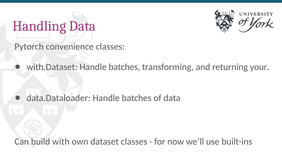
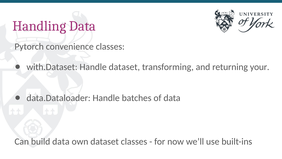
batches: batches -> dataset (124, 67)
build with: with -> data (61, 141)
